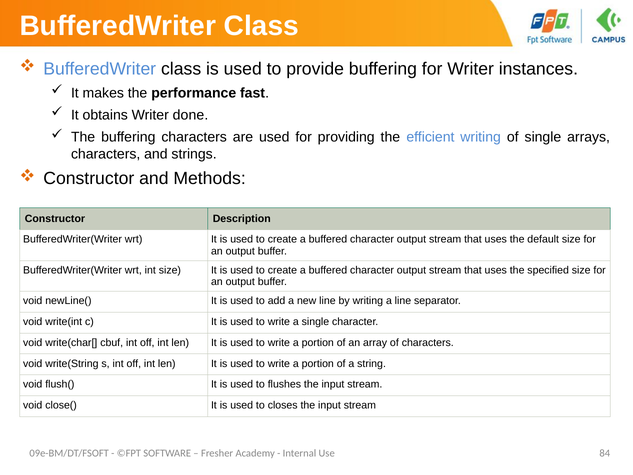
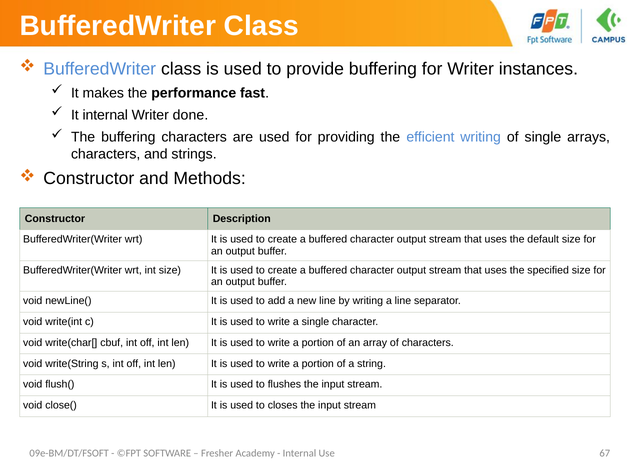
It obtains: obtains -> internal (105, 115)
84: 84 -> 67 (605, 453)
